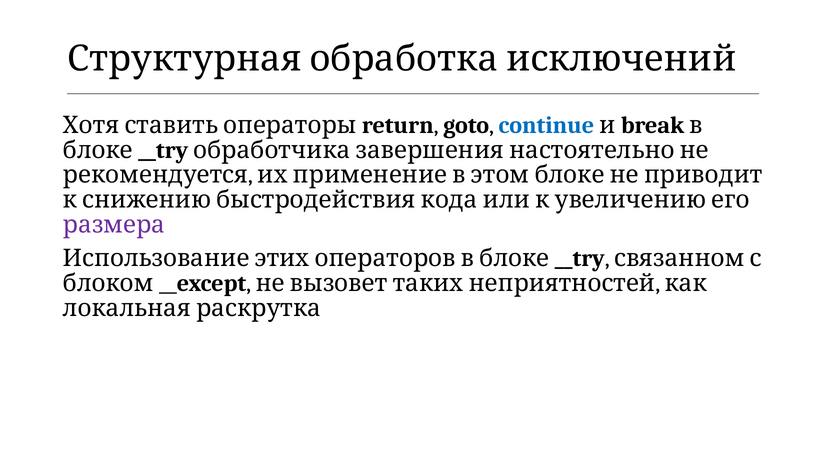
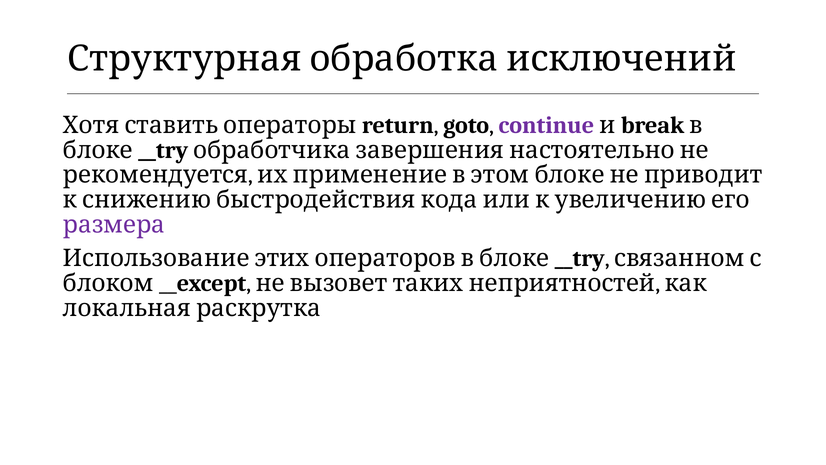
continue colour: blue -> purple (546, 125)
